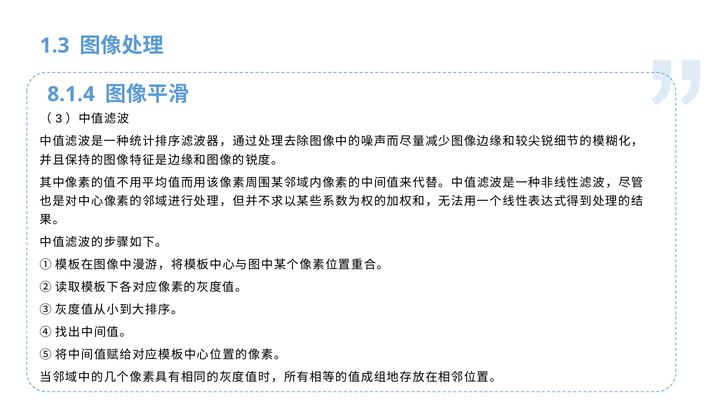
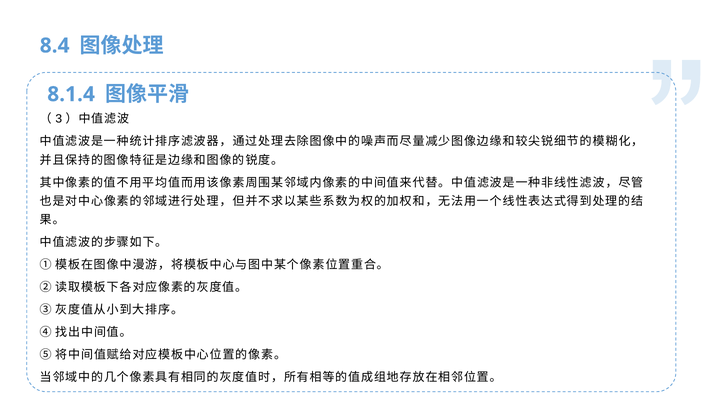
1.3: 1.3 -> 8.4 (55, 46)
